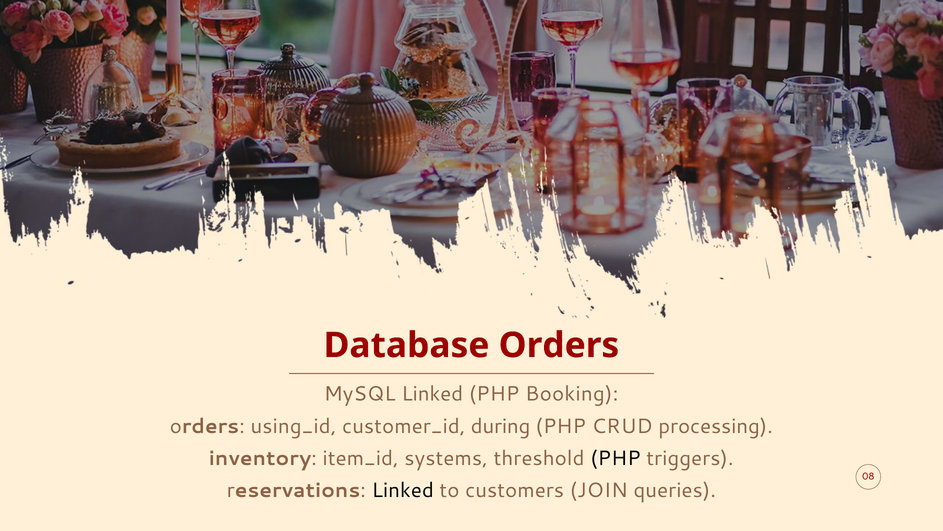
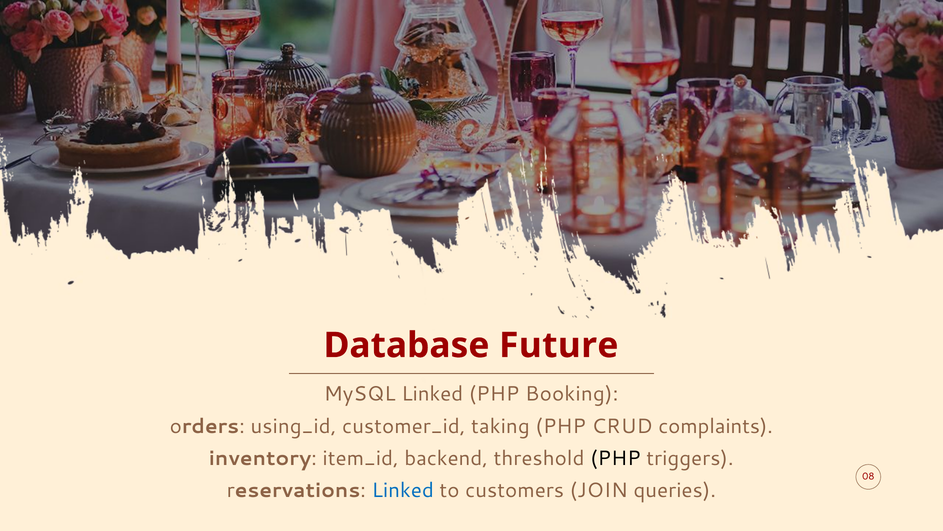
Database Orders: Orders -> Future (559, 345)
during: during -> taking (500, 426)
processing: processing -> complaints (716, 426)
systems: systems -> backend (446, 458)
Linked colour: black -> blue (403, 490)
